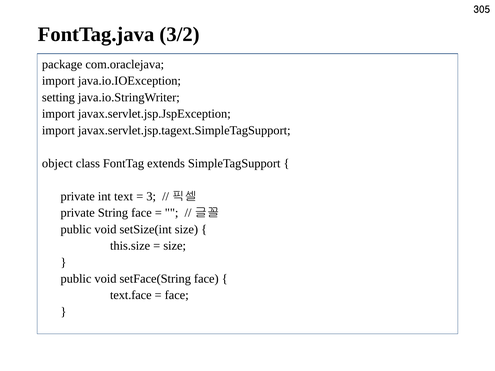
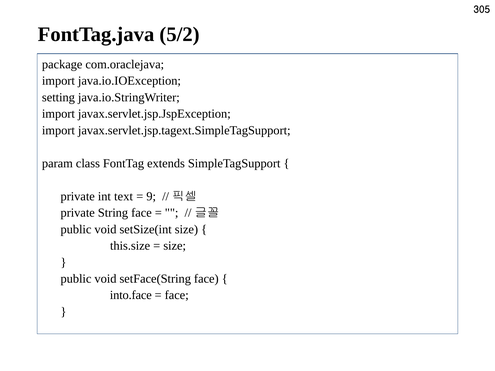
3/2: 3/2 -> 5/2 (180, 34)
object: object -> param (57, 163)
3: 3 -> 9 (151, 196)
text.face: text.face -> into.face (131, 295)
